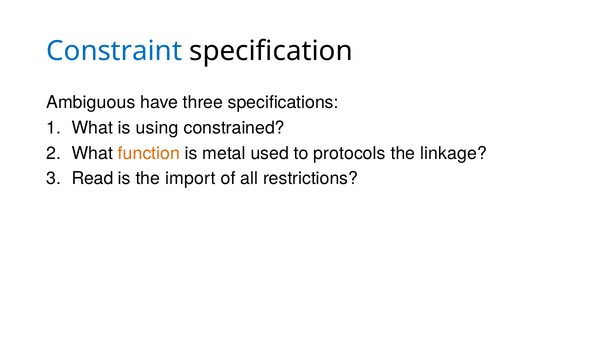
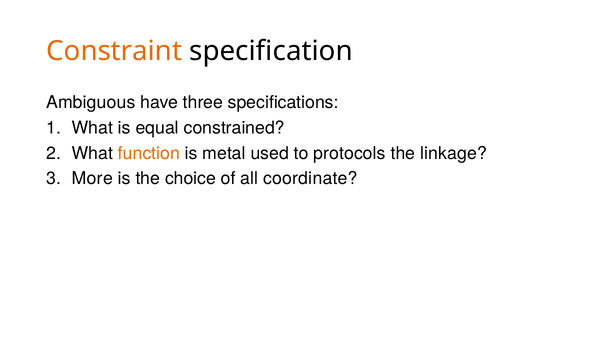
Constraint colour: blue -> orange (114, 51)
using: using -> equal (157, 128)
Read: Read -> More (92, 179)
import: import -> choice (191, 179)
restrictions: restrictions -> coordinate (310, 179)
